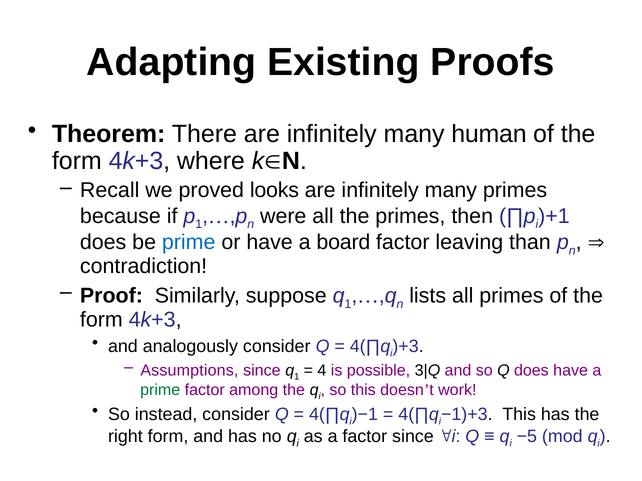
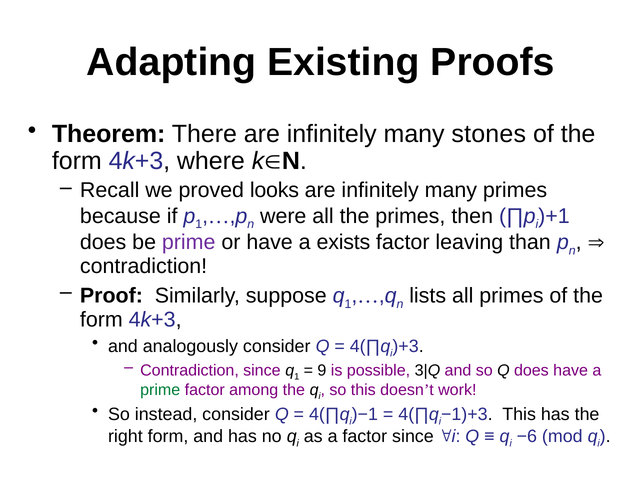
human: human -> stones (489, 134)
prime colour: blue -> purple (189, 242)
board: board -> exists (343, 242)
Assumptions: Assumptions -> Contradiction (190, 371)
4: 4 -> 9 (322, 371)
−5: −5 -> −6 (527, 437)
